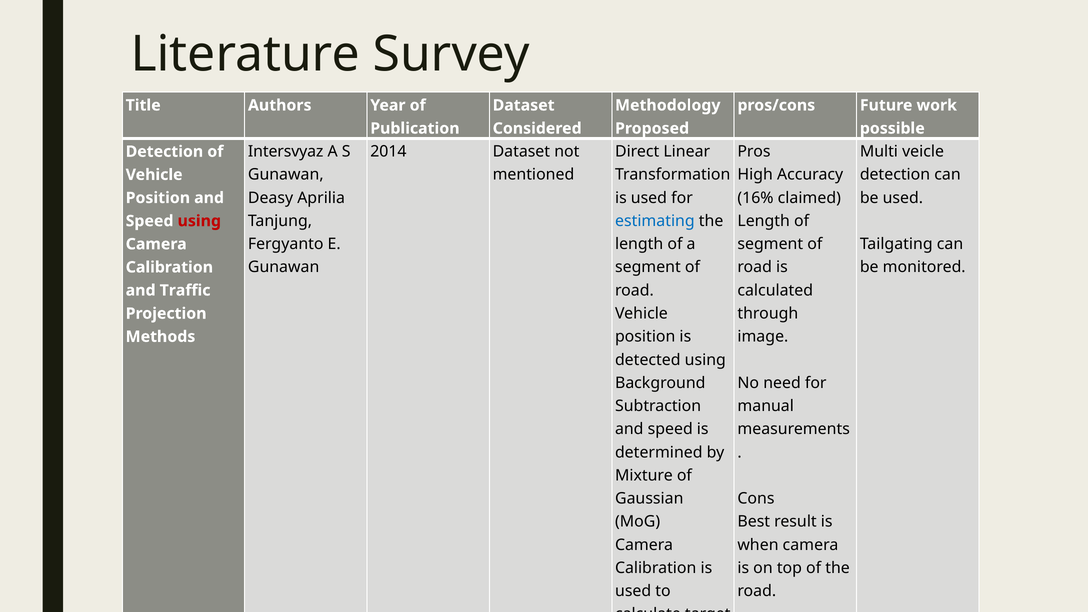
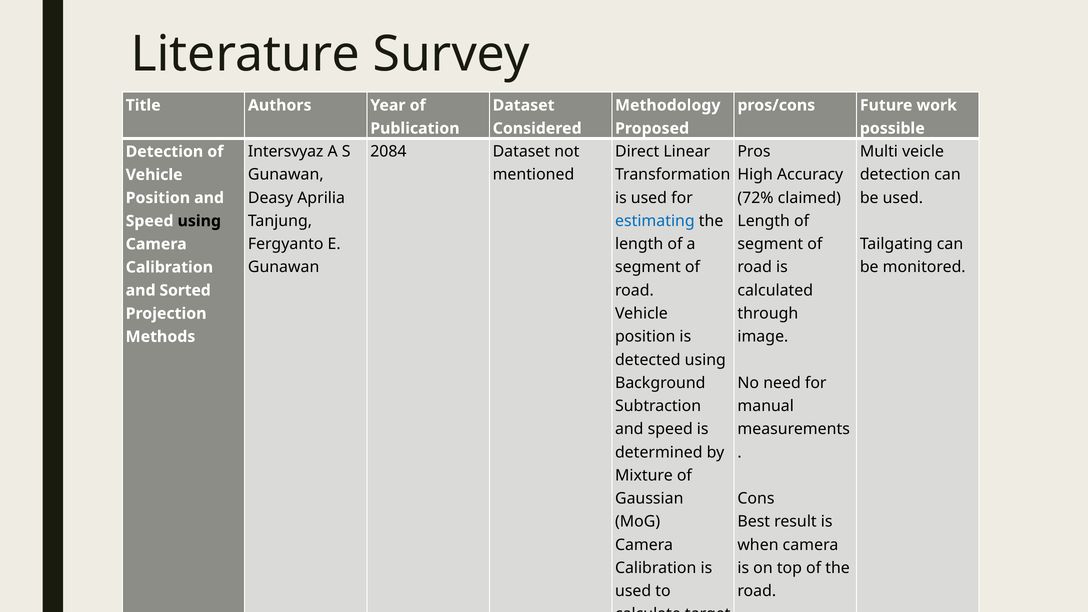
2014: 2014 -> 2084 (388, 152)
16%: 16% -> 72% (755, 198)
using colour: red -> black (199, 221)
and Traffic: Traffic -> Sorted (185, 290)
